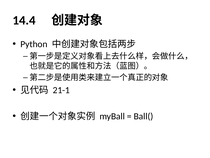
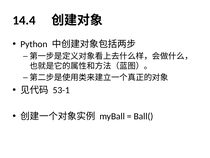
21-1: 21-1 -> 53-1 (61, 90)
